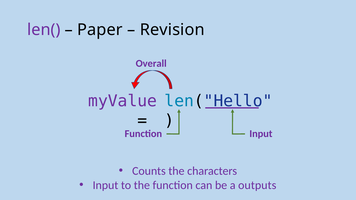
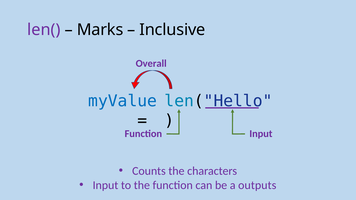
Paper: Paper -> Marks (100, 30)
Revision: Revision -> Inclusive (172, 30)
myValue colour: purple -> blue (123, 101)
